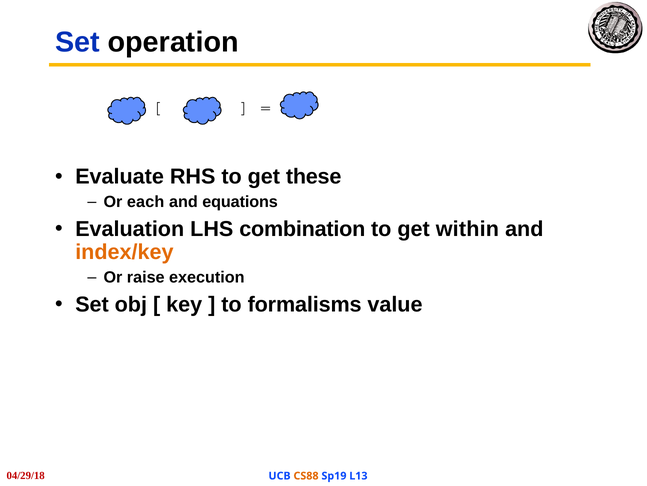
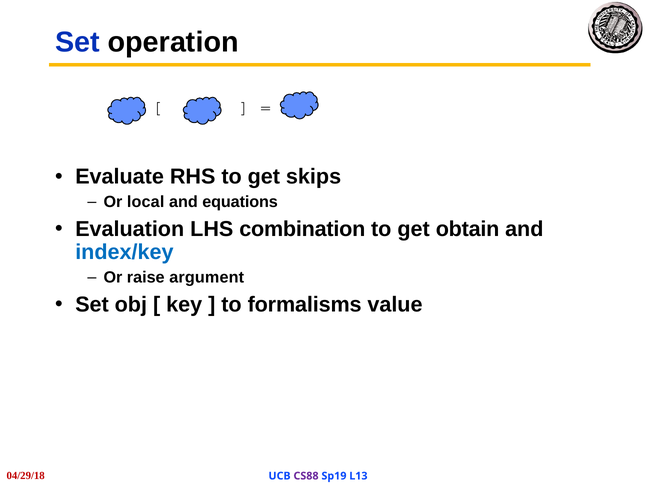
these: these -> skips (314, 177)
each: each -> local (146, 202)
within: within -> obtain (468, 229)
index/key colour: orange -> blue (124, 252)
execution: execution -> argument (207, 277)
CS88 colour: orange -> purple (306, 475)
